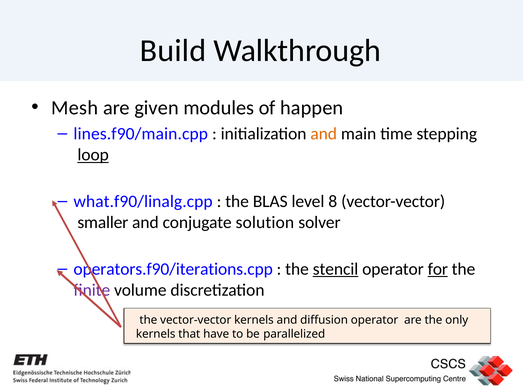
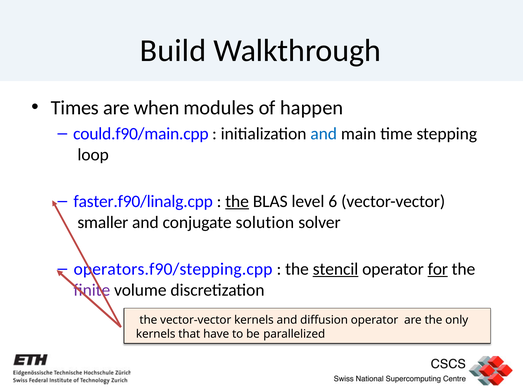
Mesh: Mesh -> Times (75, 108)
given: given -> when (157, 108)
lines.f90/main.cpp: lines.f90/main.cpp -> could.f90/main.cpp (141, 134)
and colour: orange -> blue (324, 134)
loop underline: present -> none (93, 155)
what.f90/linalg.cpp: what.f90/linalg.cpp -> faster.f90/linalg.cpp (143, 201)
the underline: none -> present (237, 201)
8: 8 -> 6 (333, 201)
operators.f90/iterations.cpp: operators.f90/iterations.cpp -> operators.f90/stepping.cpp (173, 269)
